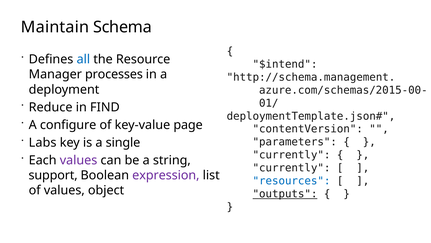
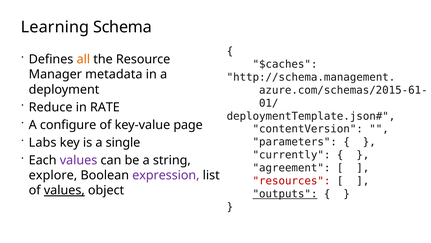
Maintain: Maintain -> Learning (55, 27)
all colour: blue -> orange (83, 59)
$intend: $intend -> $caches (285, 64)
processes: processes -> metadata (114, 74)
azure.com/schemas/2015-00-: azure.com/schemas/2015-00- -> azure.com/schemas/2015-61- (343, 90)
FIND: FIND -> RATE (105, 107)
currently: currently -> agreement (291, 168)
support: support -> explore (53, 175)
resources colour: blue -> red (291, 180)
values underline: none -> present (64, 190)
